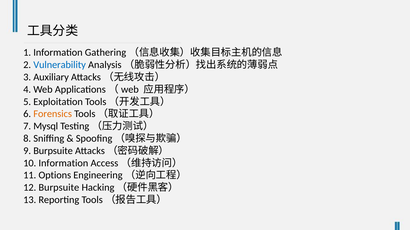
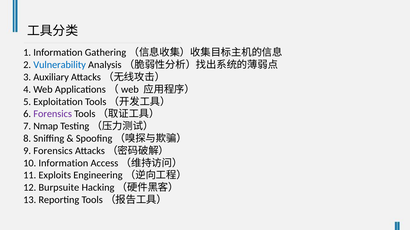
Forensics colour: orange -> purple (53, 114)
Mysql: Mysql -> Nmap (46, 127)
9 Burpsuite: Burpsuite -> Forensics (53, 151)
Options: Options -> Exploits (55, 176)
